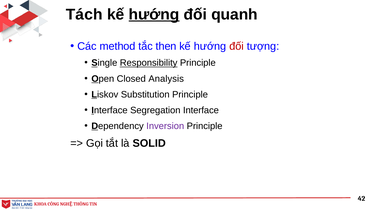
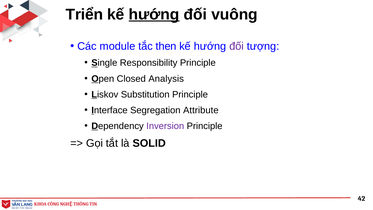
Tách: Tách -> Triển (84, 14)
quanh: quanh -> vuông (234, 14)
method: method -> module (118, 46)
đối colour: red -> purple (237, 46)
Responsibility underline: present -> none (149, 63)
Segregation Interface: Interface -> Attribute (201, 110)
